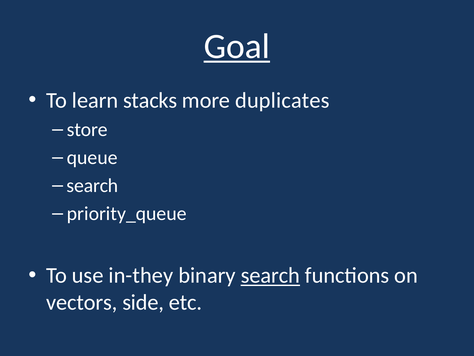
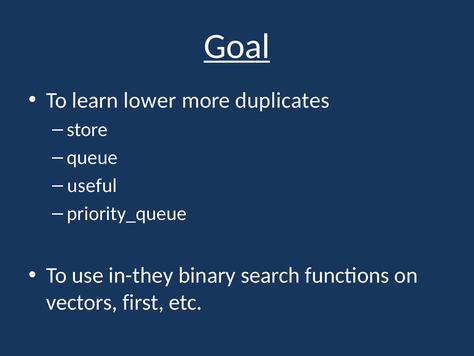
stacks: stacks -> lower (150, 100)
search: search -> useful (92, 185)
search underline: present -> none (270, 275)
side: side -> first (143, 302)
